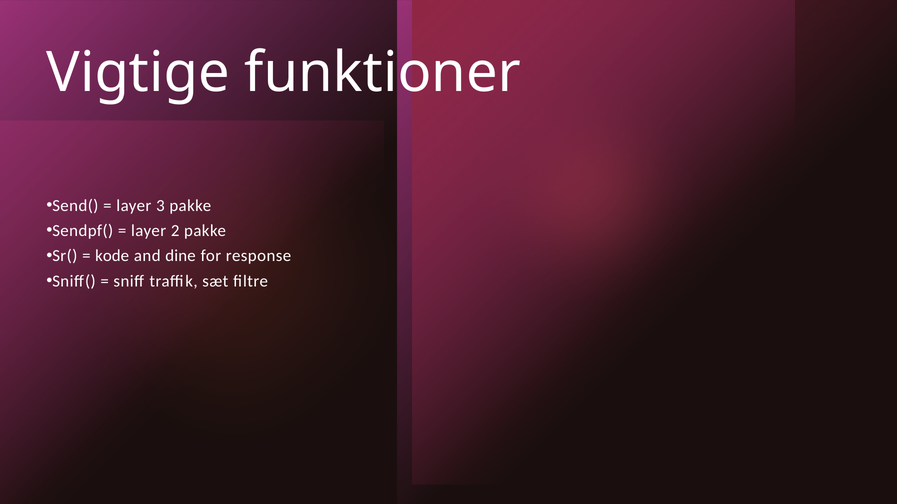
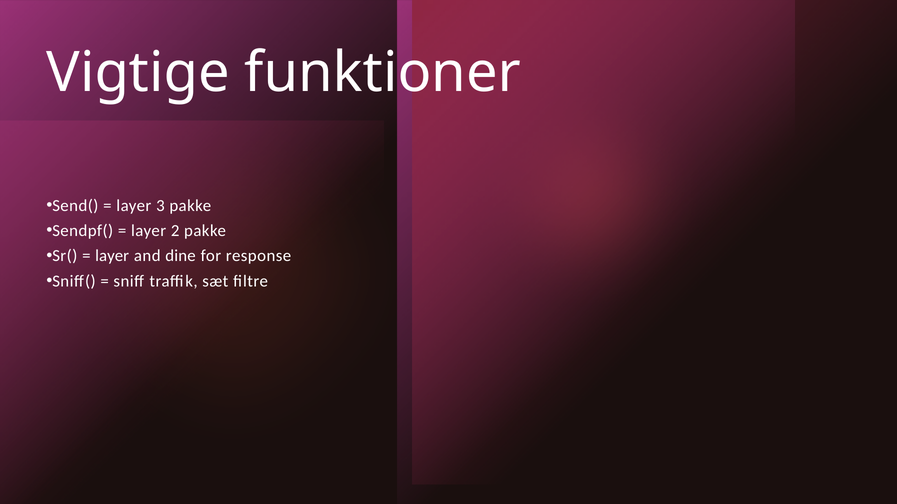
kode: kode -> layer (112, 256)
